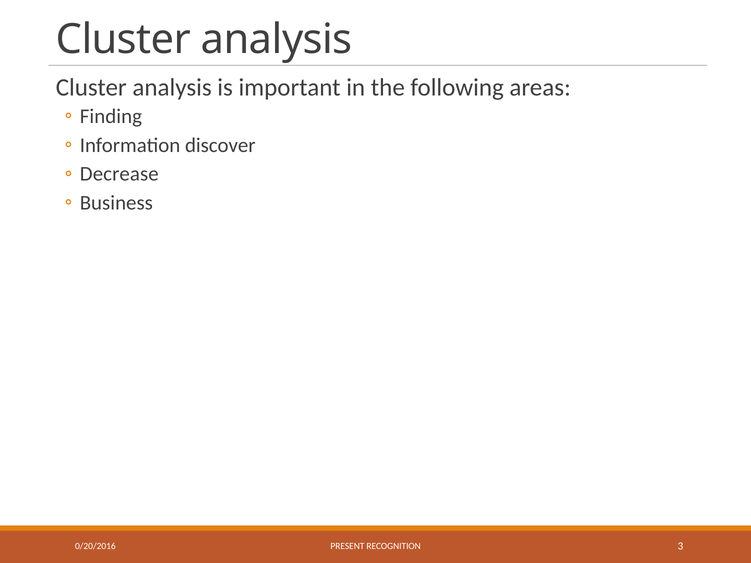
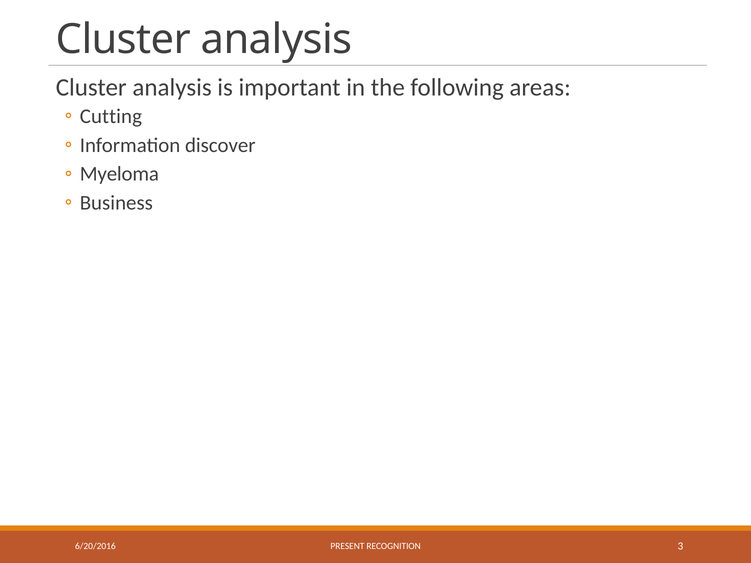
Finding: Finding -> Cutting (111, 117)
Decrease: Decrease -> Myeloma (119, 174)
0/20/2016: 0/20/2016 -> 6/20/2016 (95, 546)
